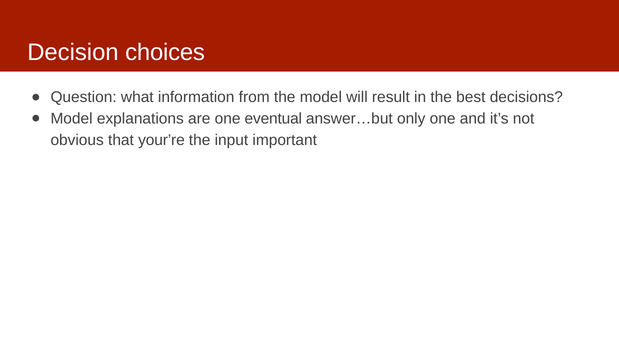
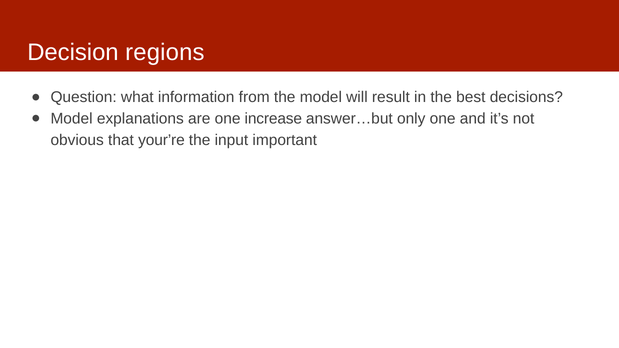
choices: choices -> regions (165, 52)
eventual: eventual -> increase (273, 119)
